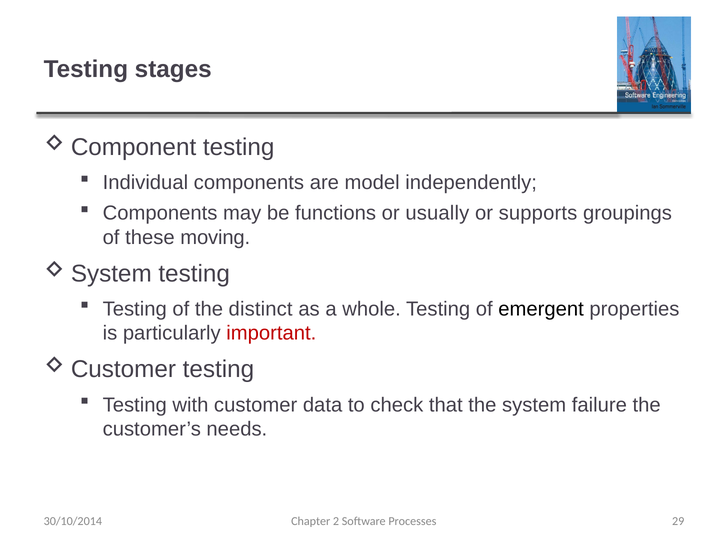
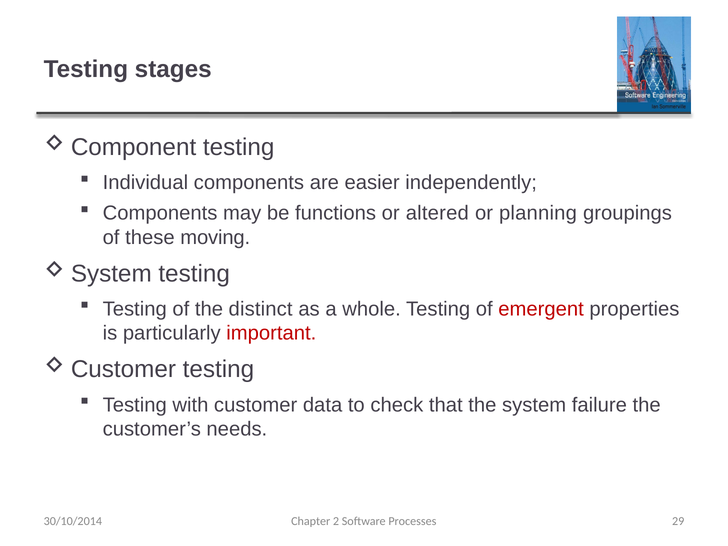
model: model -> easier (372, 183)
usually: usually -> altered (437, 213)
supports: supports -> planning (538, 213)
emergent colour: black -> red (541, 309)
